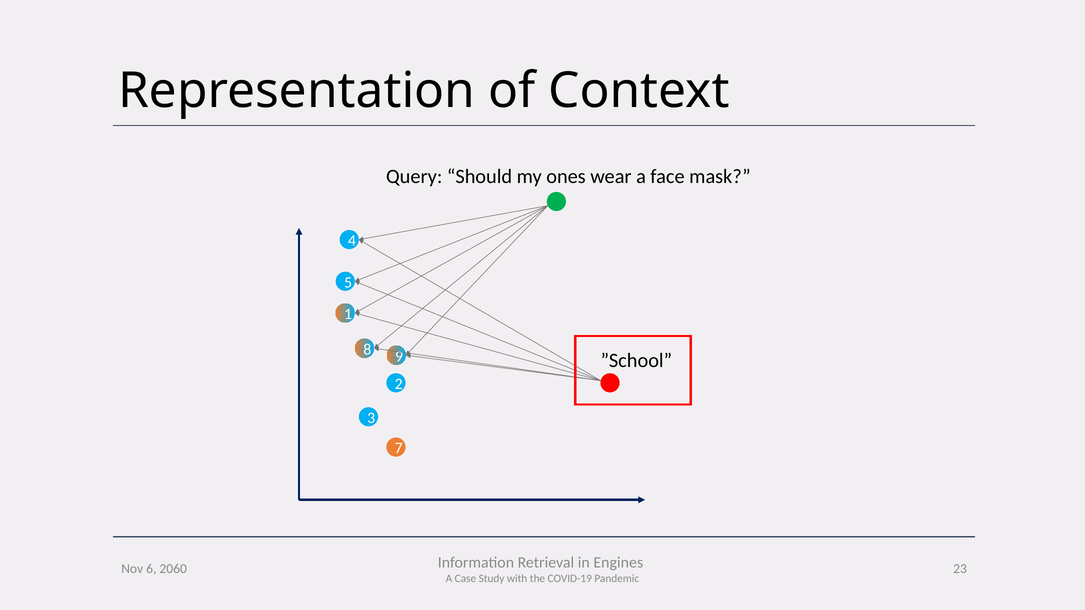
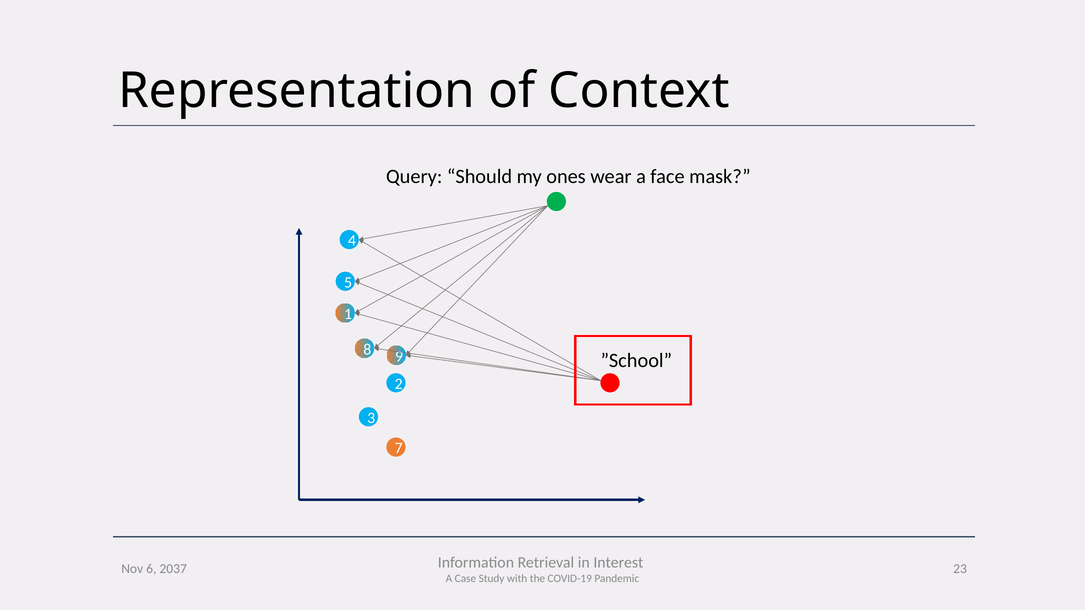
2060: 2060 -> 2037 (173, 569)
Engines: Engines -> Interest (618, 563)
